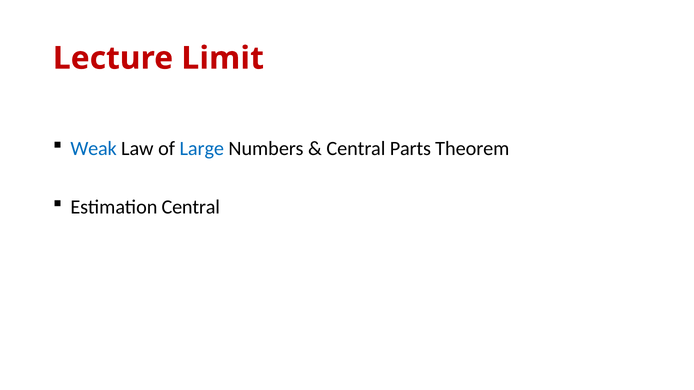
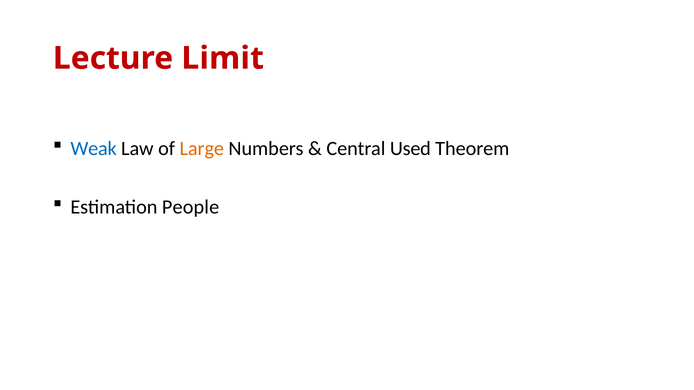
Large colour: blue -> orange (202, 149)
Parts: Parts -> Used (410, 149)
Estimation Central: Central -> People (191, 207)
